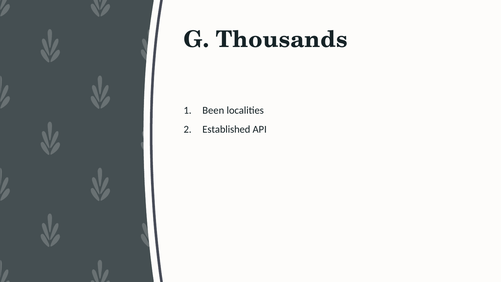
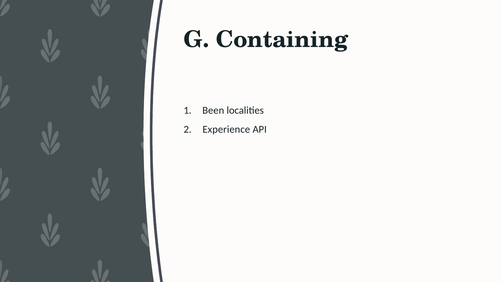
Thousands: Thousands -> Containing (282, 40)
Established: Established -> Experience (226, 129)
